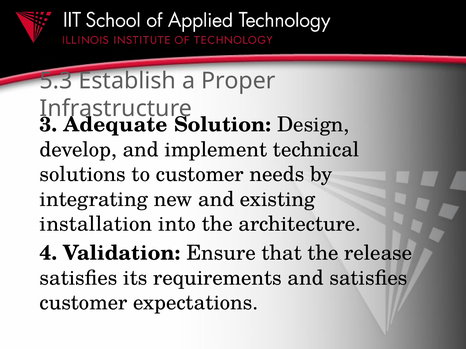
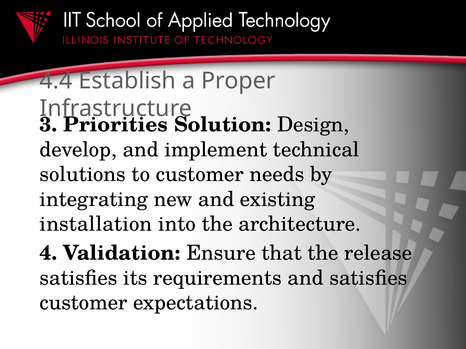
5.3: 5.3 -> 4.4 (56, 81)
Adequate: Adequate -> Priorities (116, 125)
